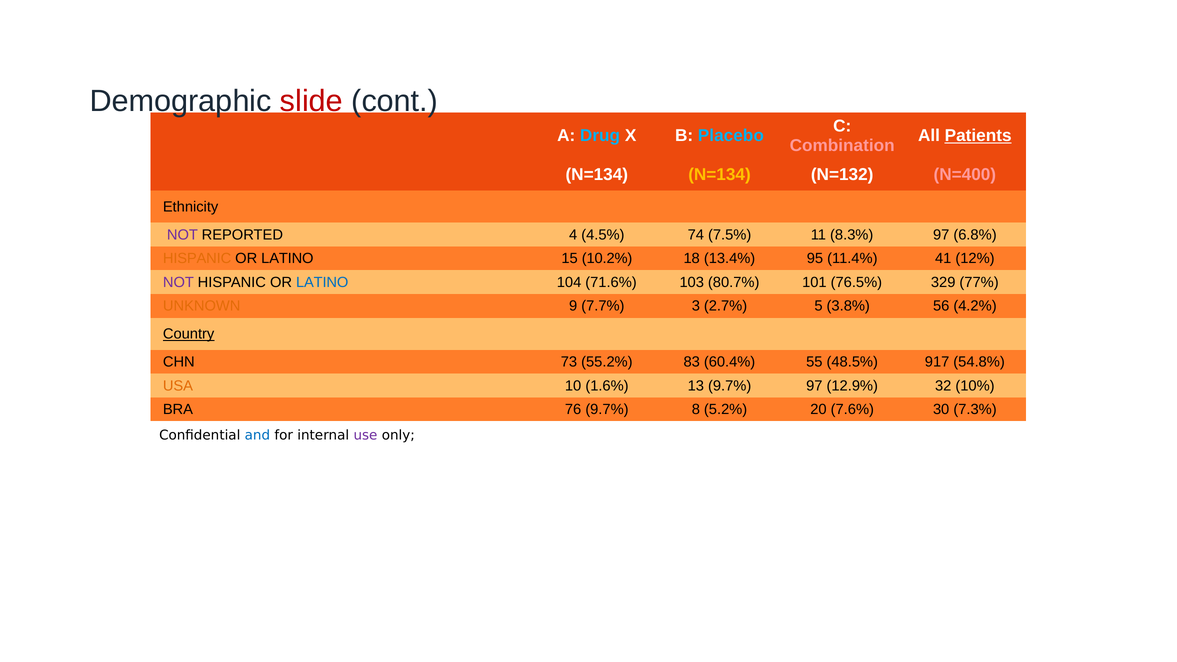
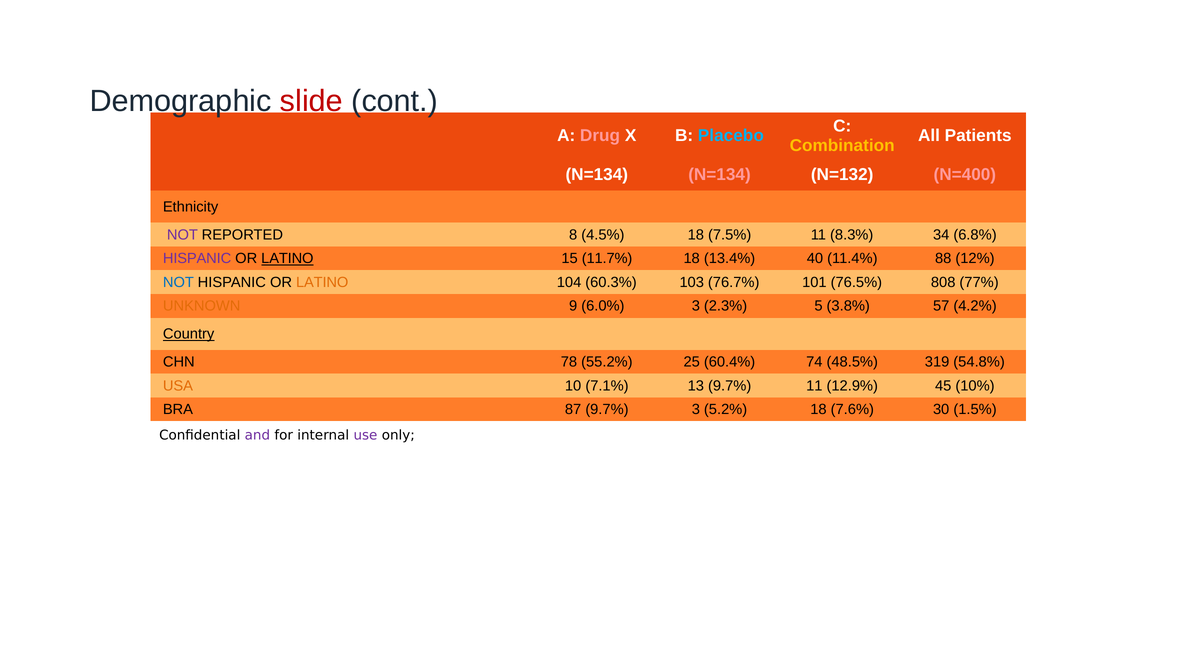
Drug colour: light blue -> pink (600, 136)
Patients underline: present -> none (978, 136)
Combination colour: pink -> yellow (842, 145)
N=134 colour: yellow -> pink (719, 175)
4: 4 -> 8 (573, 235)
4.5% 74: 74 -> 18 (696, 235)
8.3% 97: 97 -> 34 (941, 235)
HISPANIC colour: orange -> purple (197, 259)
LATINO underline: none -> present (287, 259)
10.2%: 10.2% -> 11.7% (607, 259)
95: 95 -> 40 (815, 259)
41: 41 -> 88 (943, 259)
NOT colour: purple -> blue (178, 282)
LATINO colour: blue -> orange (322, 282)
71.6%: 71.6% -> 60.3% (611, 282)
80.7%: 80.7% -> 76.7% (734, 282)
329: 329 -> 808 (943, 282)
7.7%: 7.7% -> 6.0% (603, 306)
2.7%: 2.7% -> 2.3% (726, 306)
56: 56 -> 57 (941, 306)
73: 73 -> 78 (569, 362)
83: 83 -> 25 (692, 362)
55: 55 -> 74 (814, 362)
917: 917 -> 319 (937, 362)
1.6%: 1.6% -> 7.1% (607, 386)
9.7% 97: 97 -> 11 (814, 386)
32: 32 -> 45 (943, 386)
76: 76 -> 87 (573, 410)
9.7% 8: 8 -> 3 (696, 410)
5.2% 20: 20 -> 18 (819, 410)
7.3%: 7.3% -> 1.5% (975, 410)
and colour: blue -> purple (257, 436)
